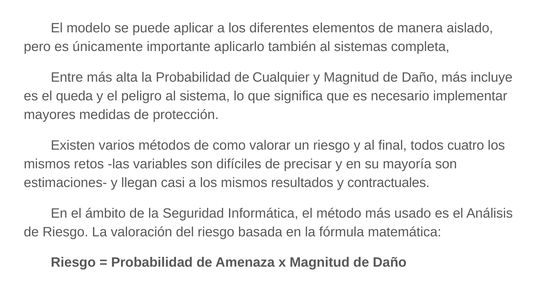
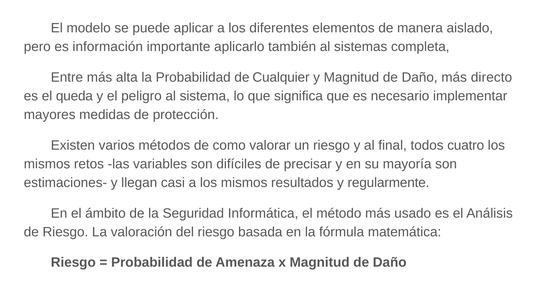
únicamente: únicamente -> información (108, 47)
incluye: incluye -> directo (492, 77)
contractuales: contractuales -> regularmente (389, 182)
